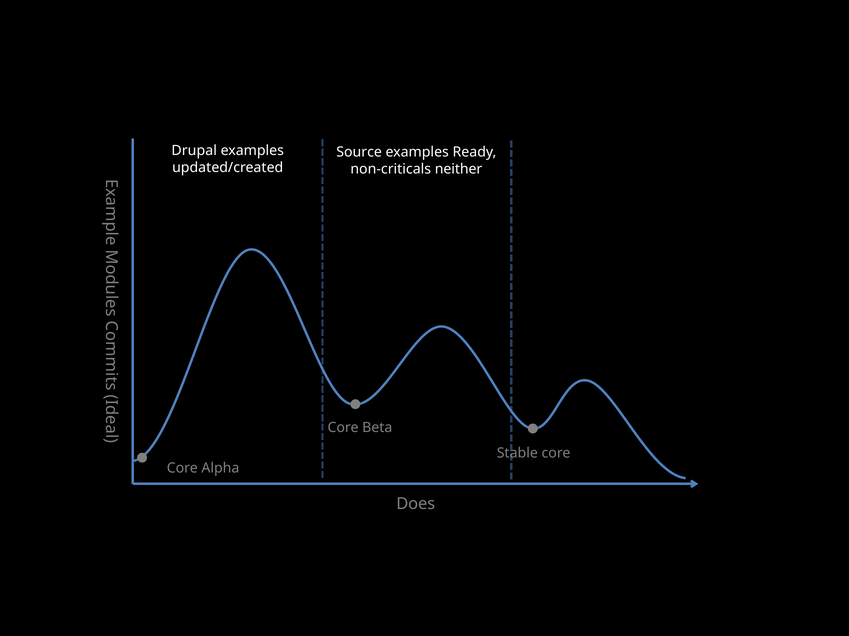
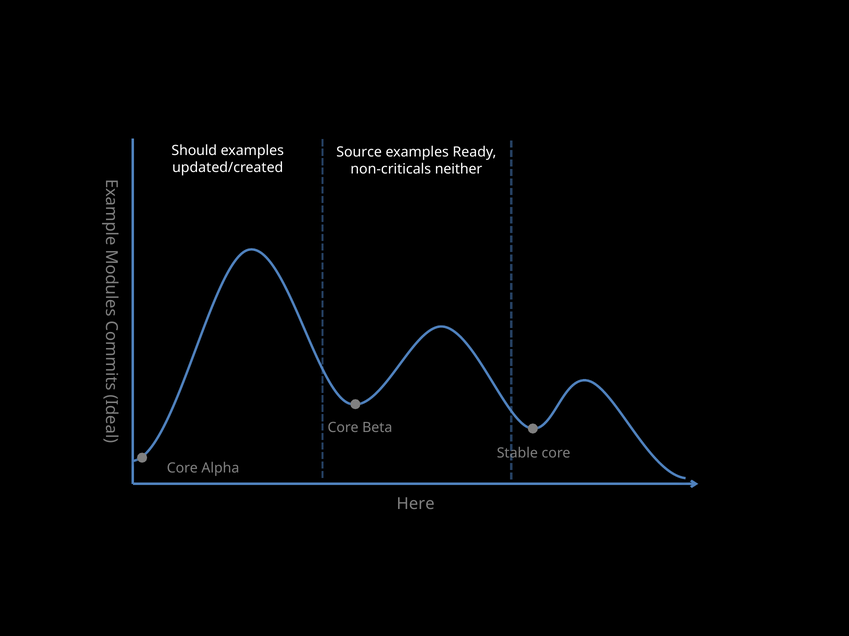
Drupal: Drupal -> Should (194, 151)
Does: Does -> Here (416, 504)
